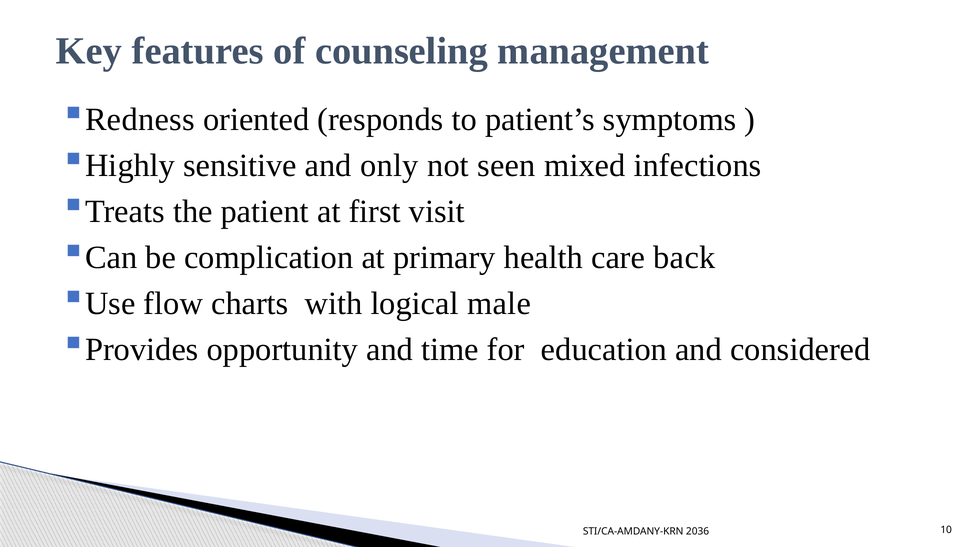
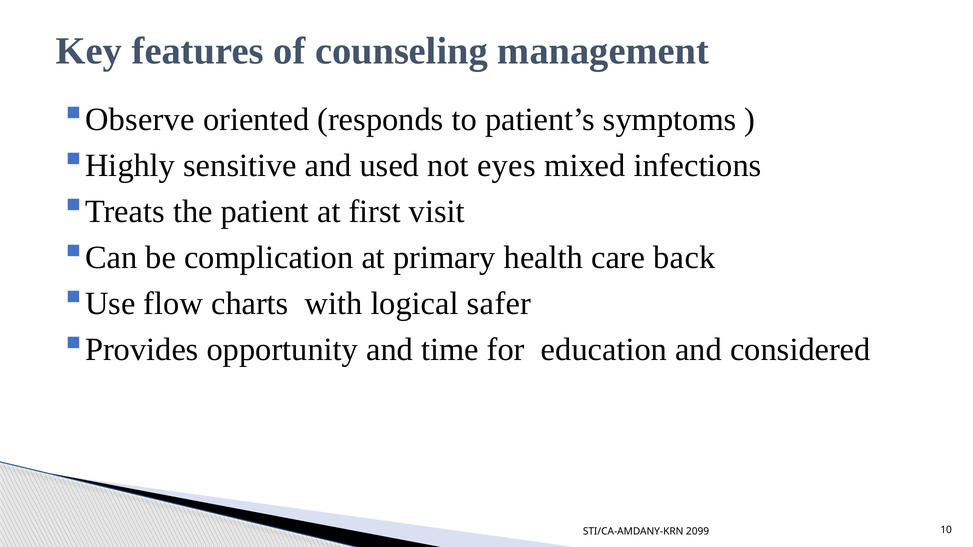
Redness: Redness -> Observe (140, 120)
only: only -> used (389, 166)
seen: seen -> eyes (506, 166)
male: male -> safer (499, 304)
2036: 2036 -> 2099 (698, 532)
